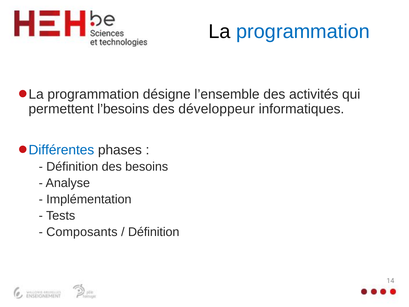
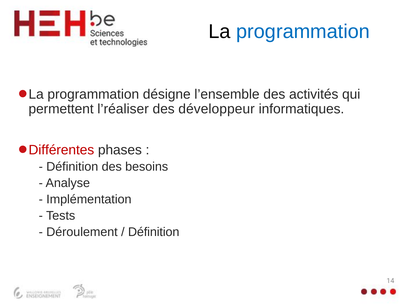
l’besoins: l’besoins -> l’réaliser (123, 109)
Différentes colour: blue -> red (61, 150)
Composants: Composants -> Déroulement (82, 232)
